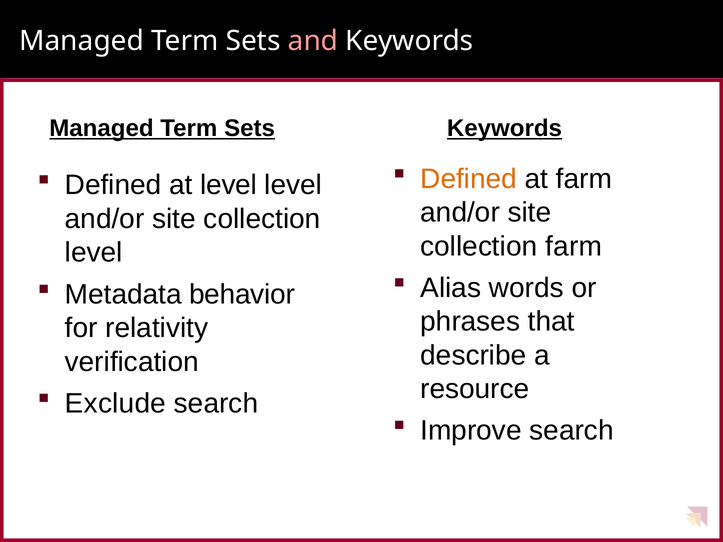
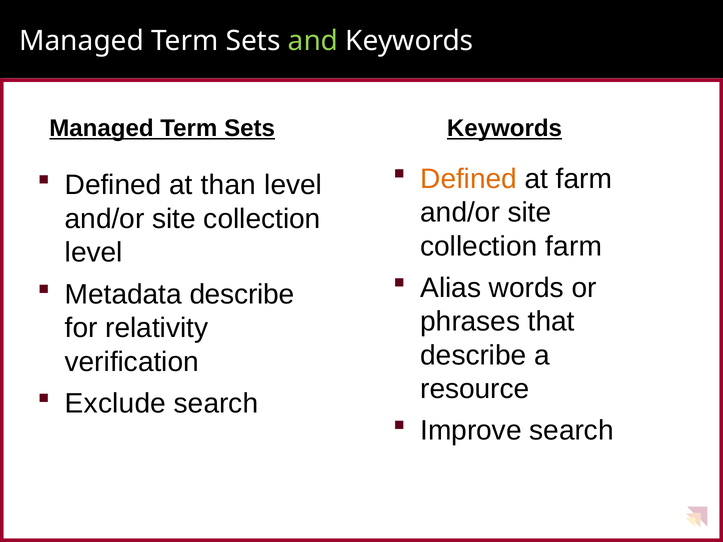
and colour: pink -> light green (313, 41)
at level: level -> than (228, 185)
Metadata behavior: behavior -> describe (242, 294)
